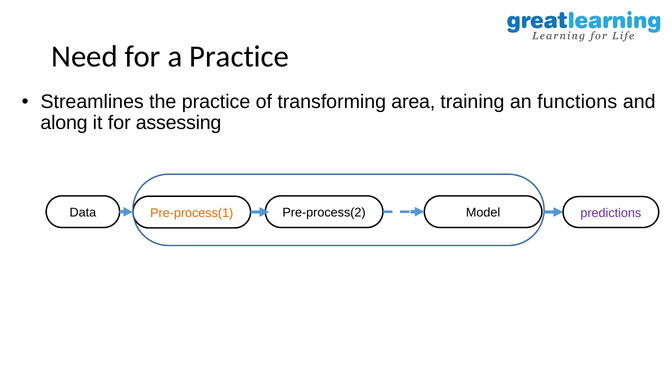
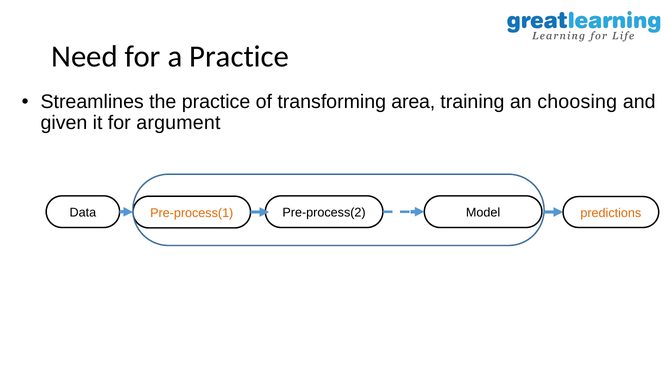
functions: functions -> choosing (577, 102)
along: along -> given (64, 123)
assessing: assessing -> argument (178, 123)
predictions colour: purple -> orange (611, 213)
